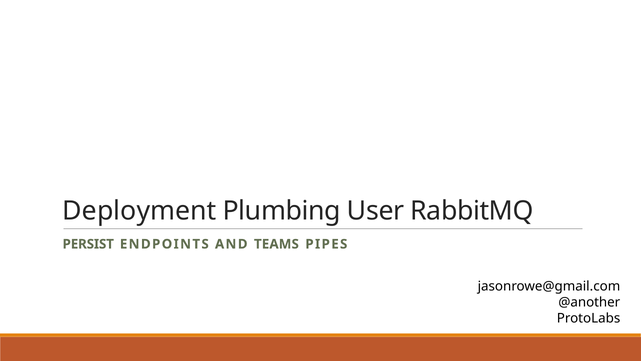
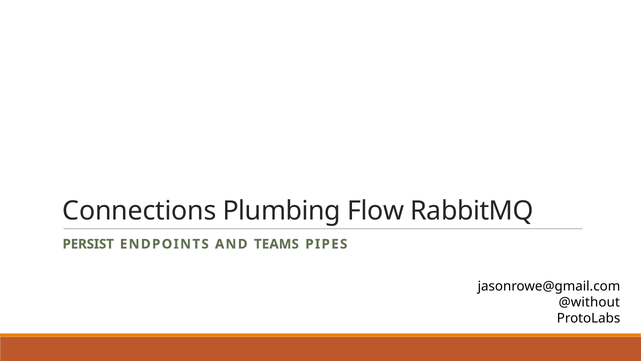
Deployment: Deployment -> Connections (140, 211)
User: User -> Flow (376, 211)
@another: @another -> @without (589, 302)
